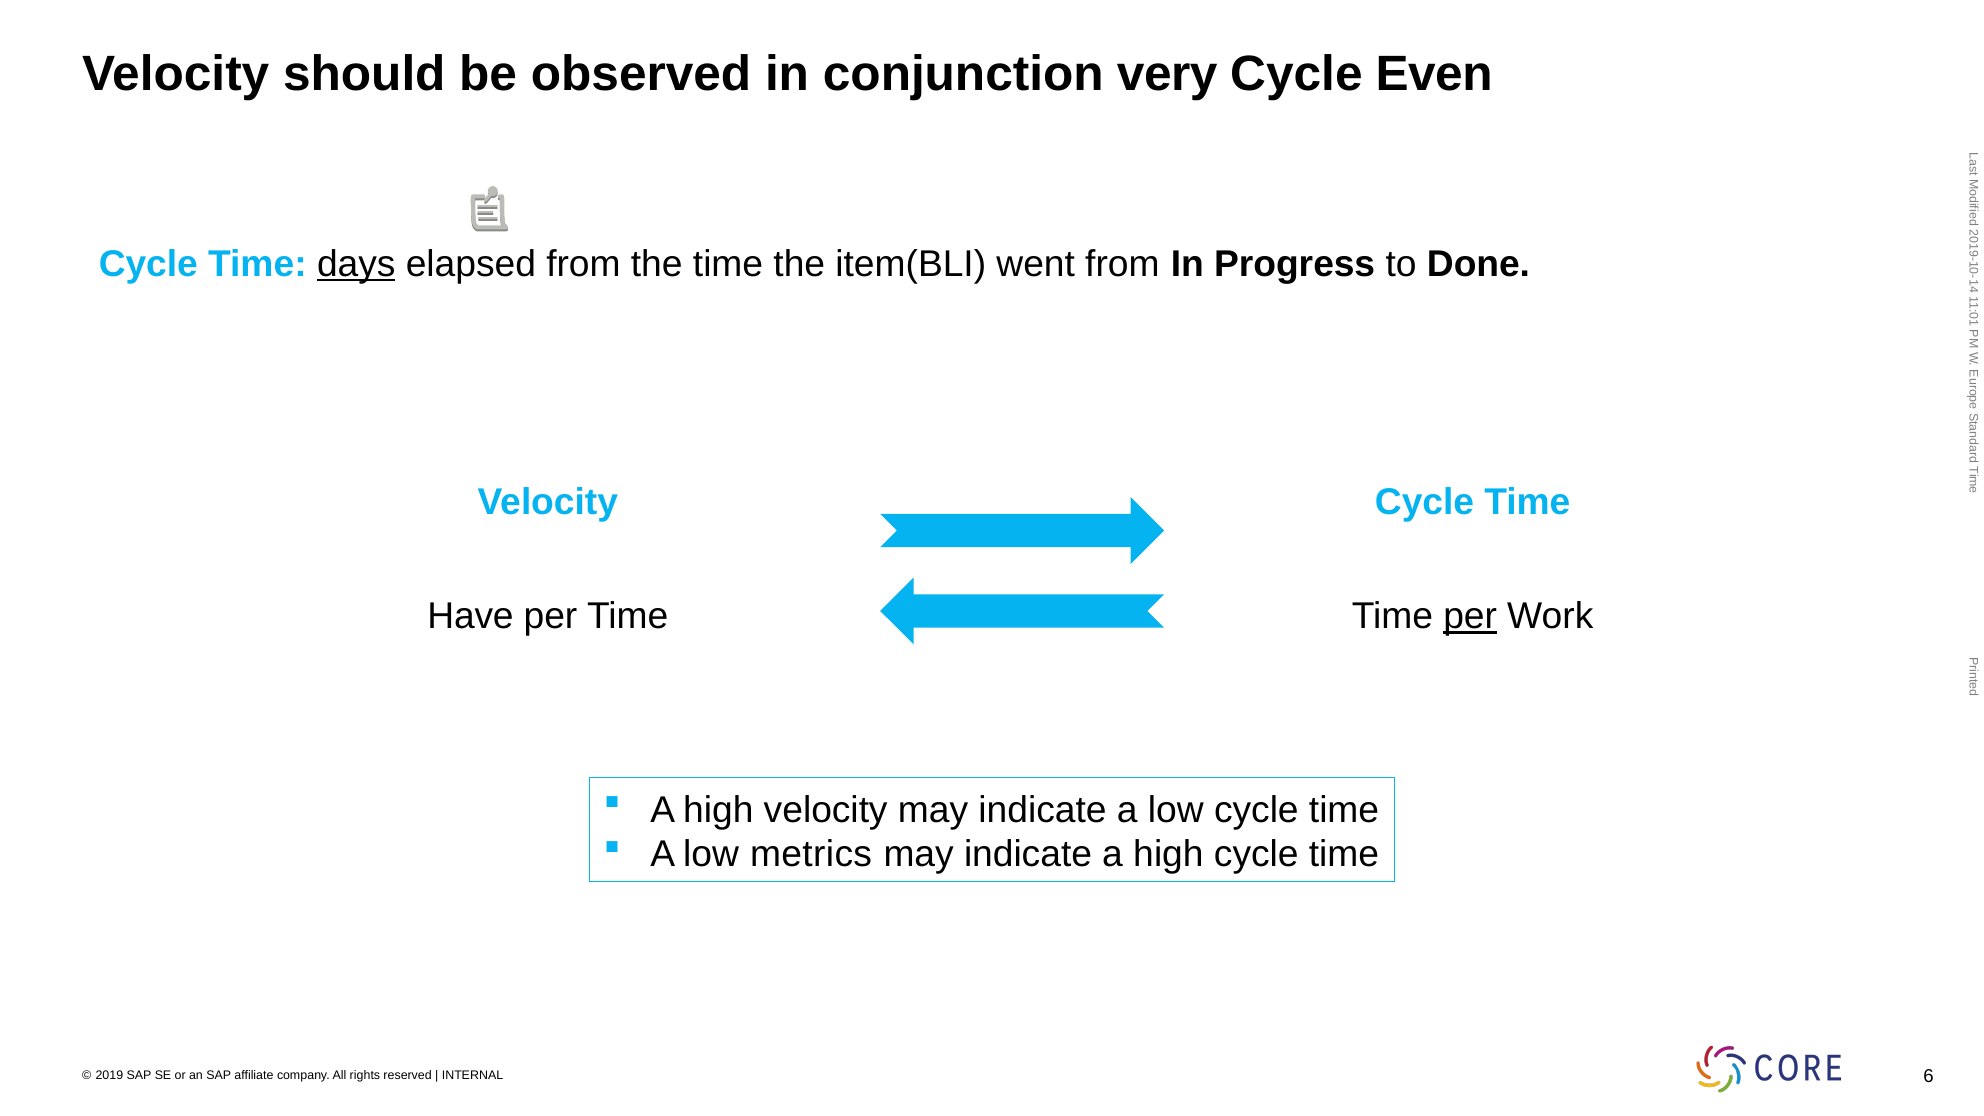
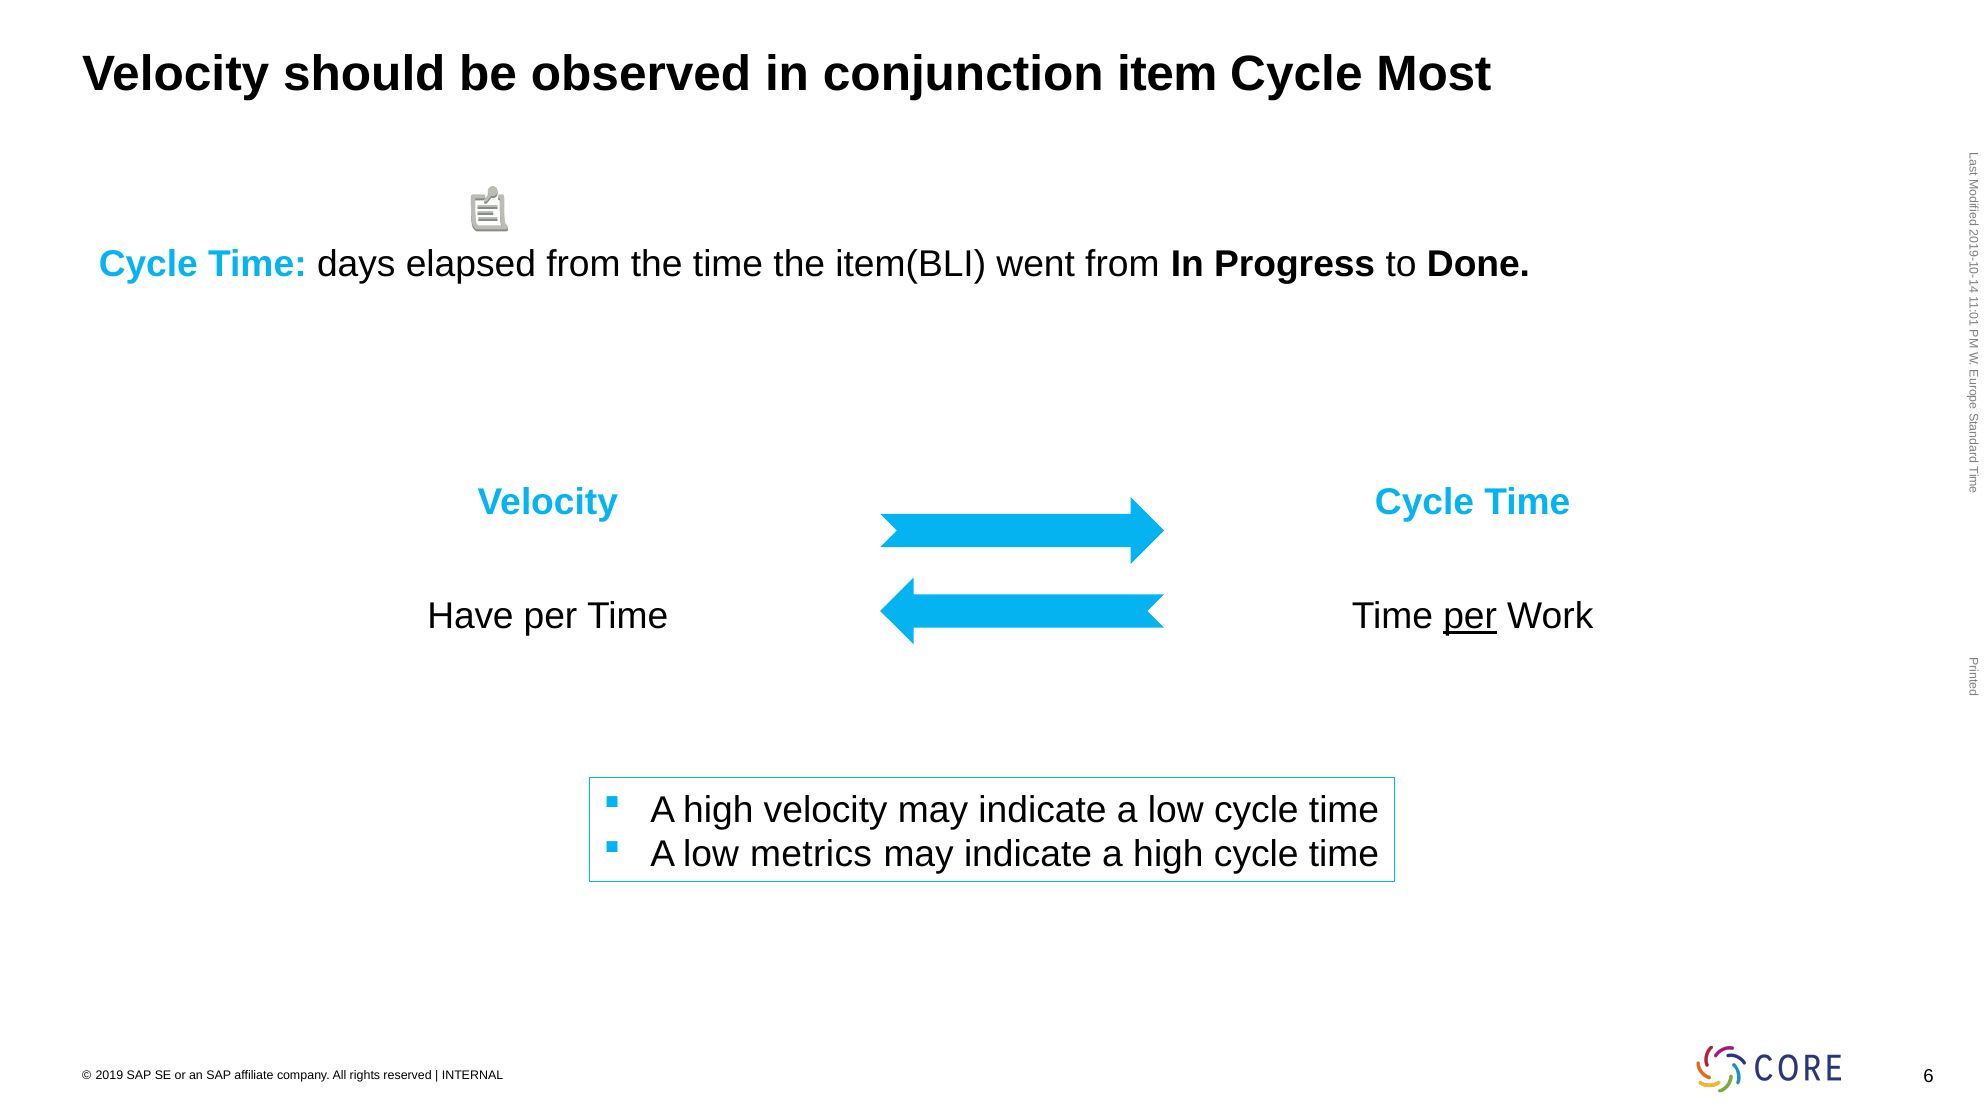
very: very -> item (1167, 74)
Even: Even -> Most (1434, 74)
days underline: present -> none (356, 264)
